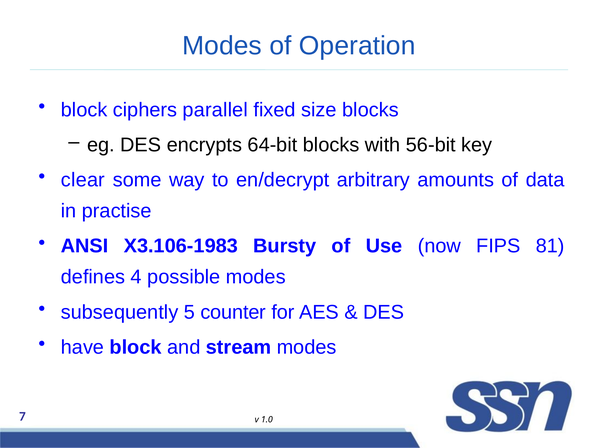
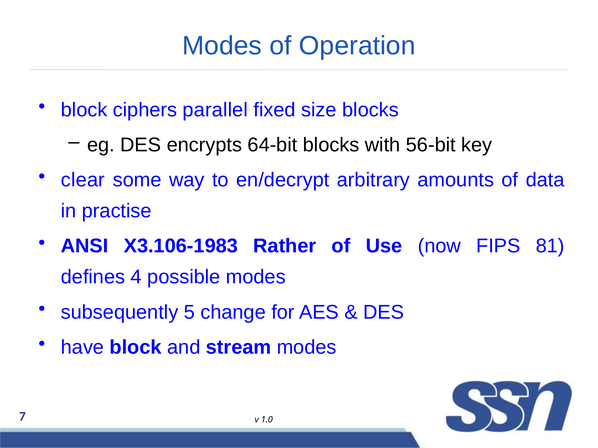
Bursty: Bursty -> Rather (285, 246)
counter: counter -> change (233, 312)
